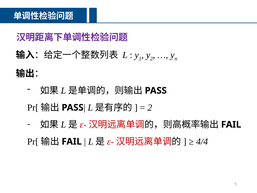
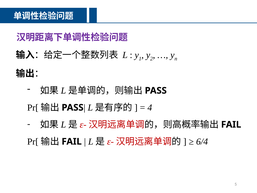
2: 2 -> 4 (150, 107)
4/4: 4/4 -> 6/4 (202, 141)
